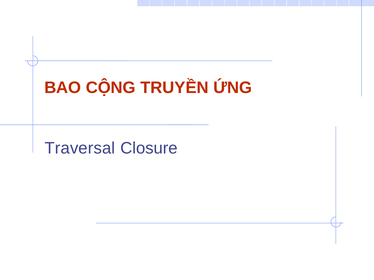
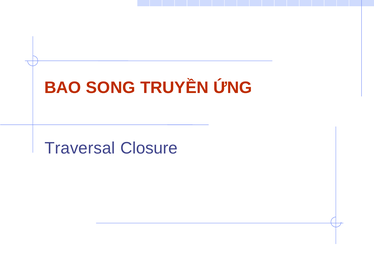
CỘNG: CỘNG -> SONG (111, 88)
